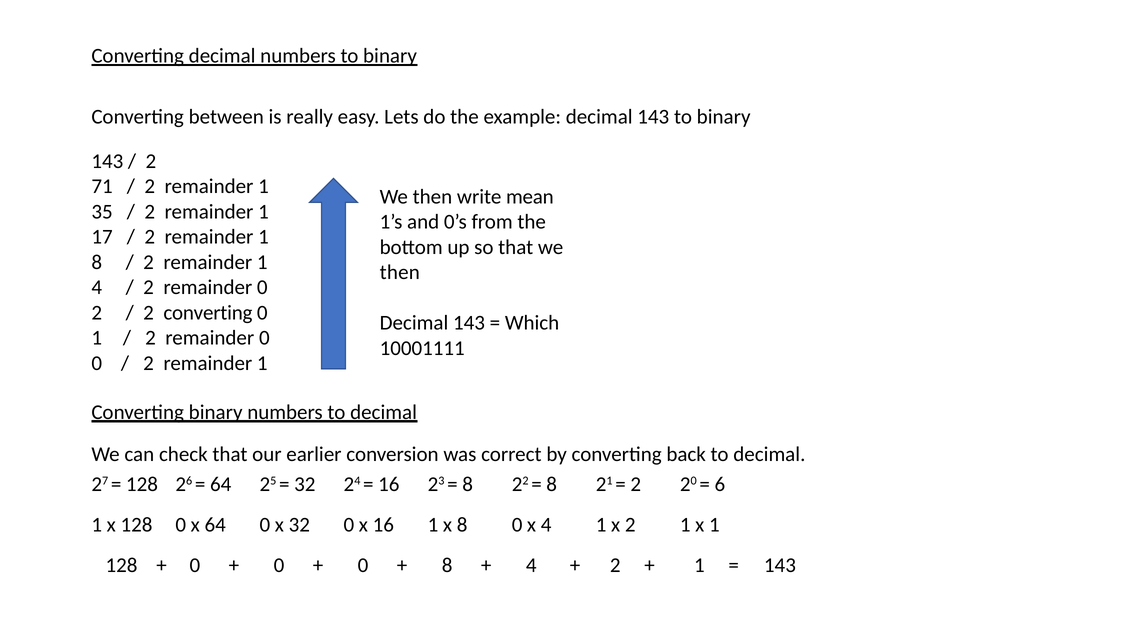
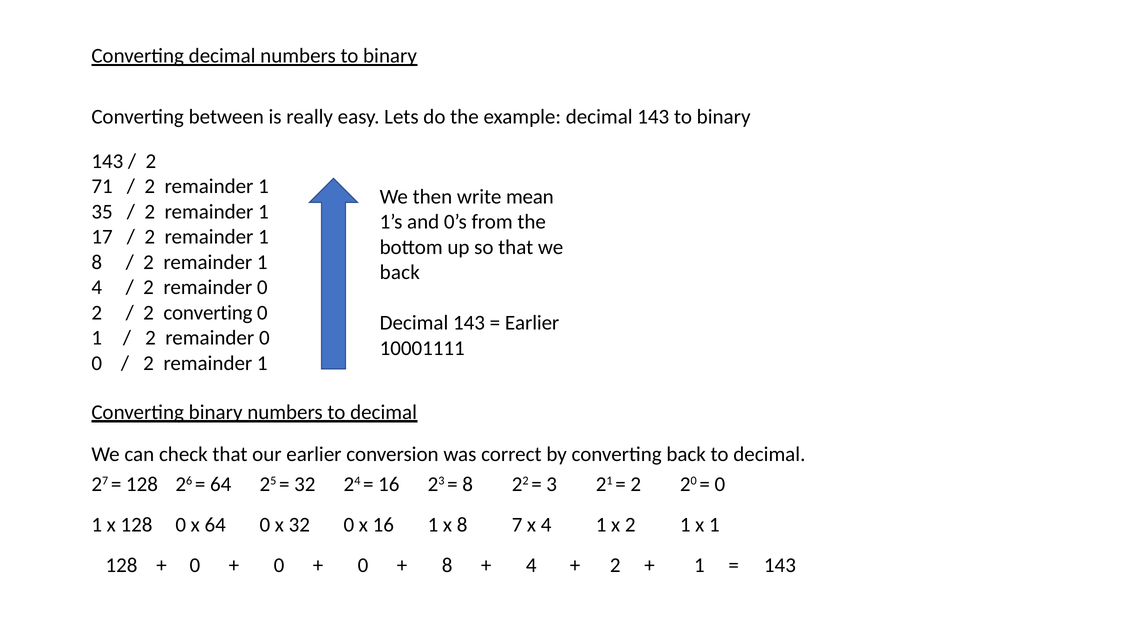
then: then -> back (400, 272)
Which: Which -> Earlier (532, 323)
8: 8 -> 3 (552, 484)
6: 6 -> 0 (720, 484)
8 0: 0 -> 7 (517, 524)
